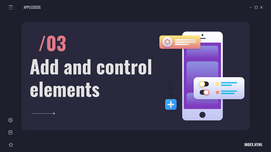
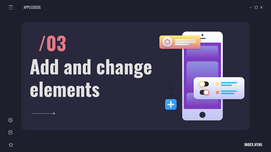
control: control -> change (124, 68)
